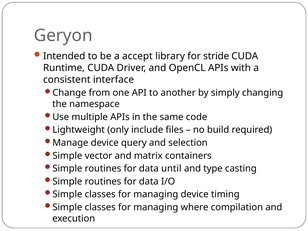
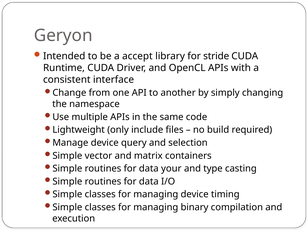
until: until -> your (171, 169)
where: where -> binary (195, 207)
